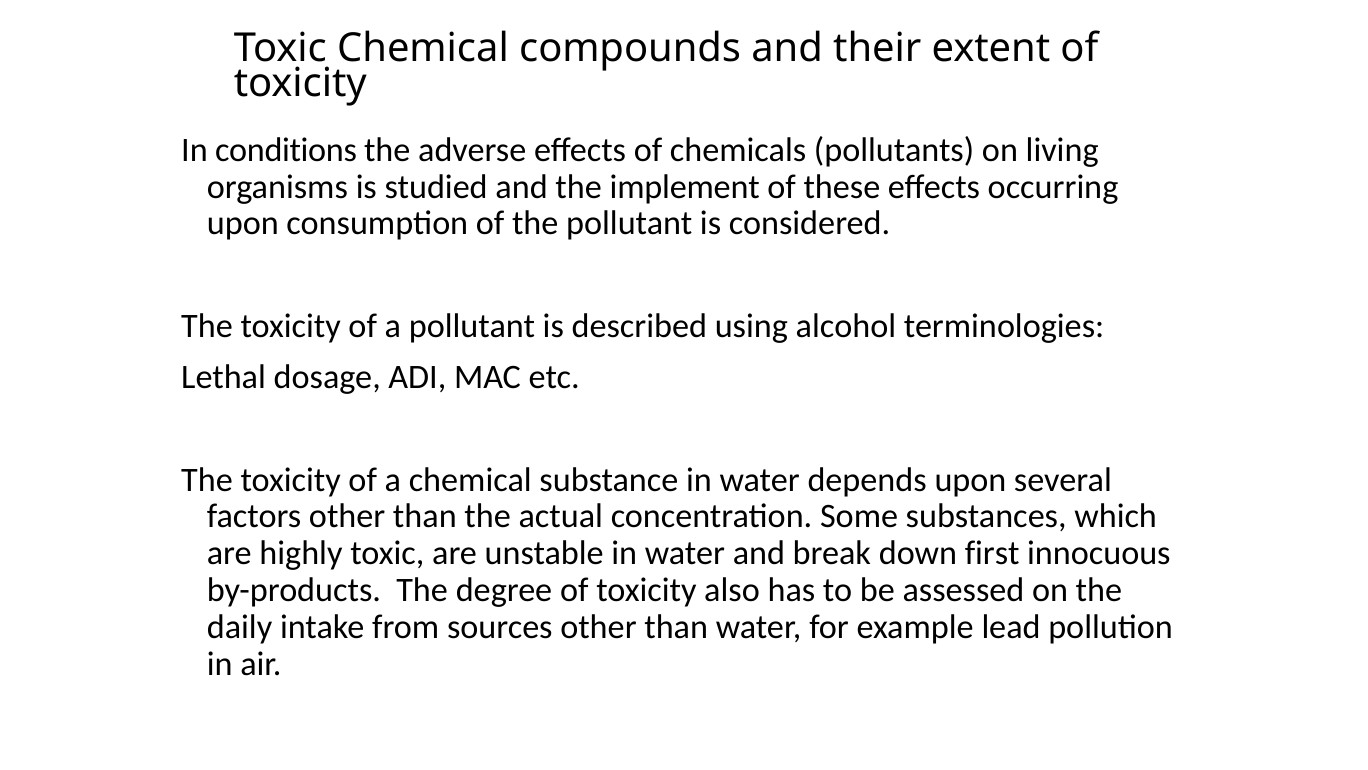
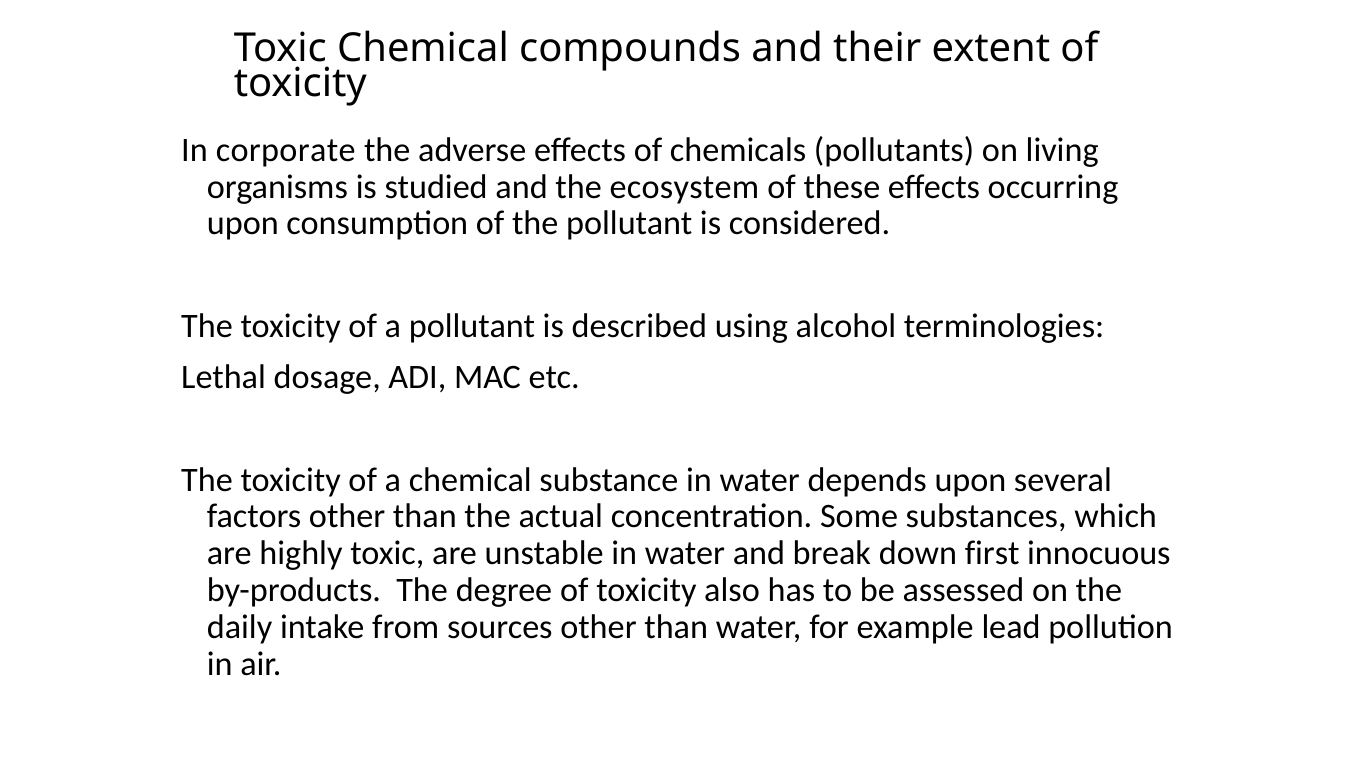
conditions: conditions -> corporate (286, 150)
implement: implement -> ecosystem (684, 187)
